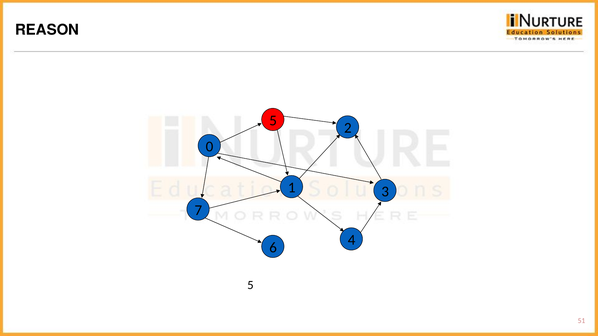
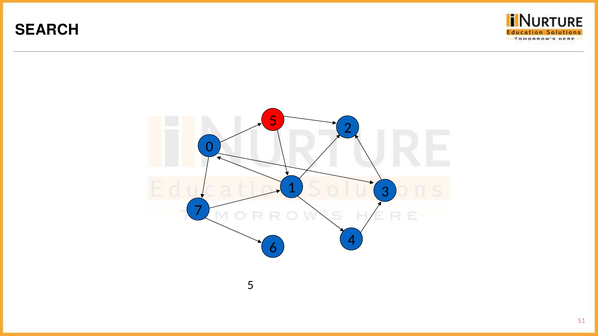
REASON: REASON -> SEARCH (47, 30)
